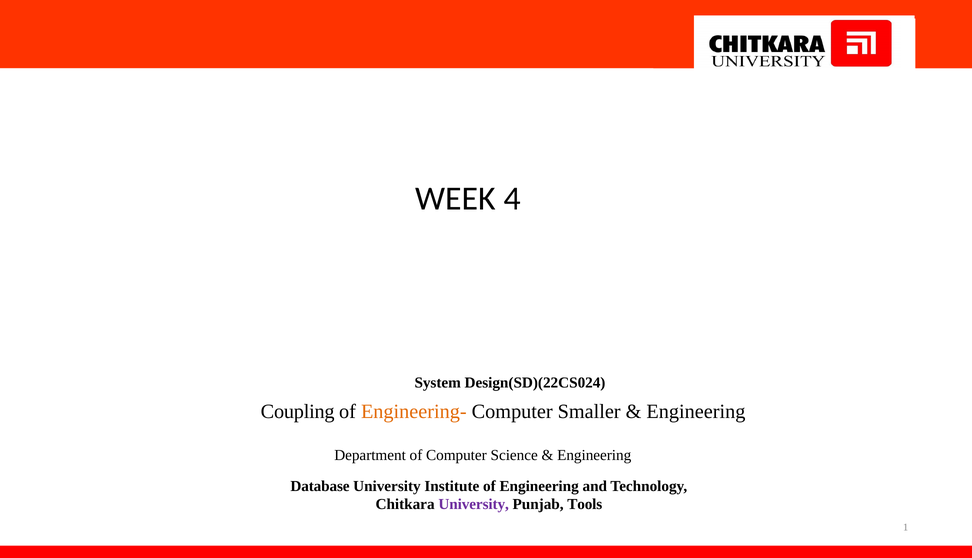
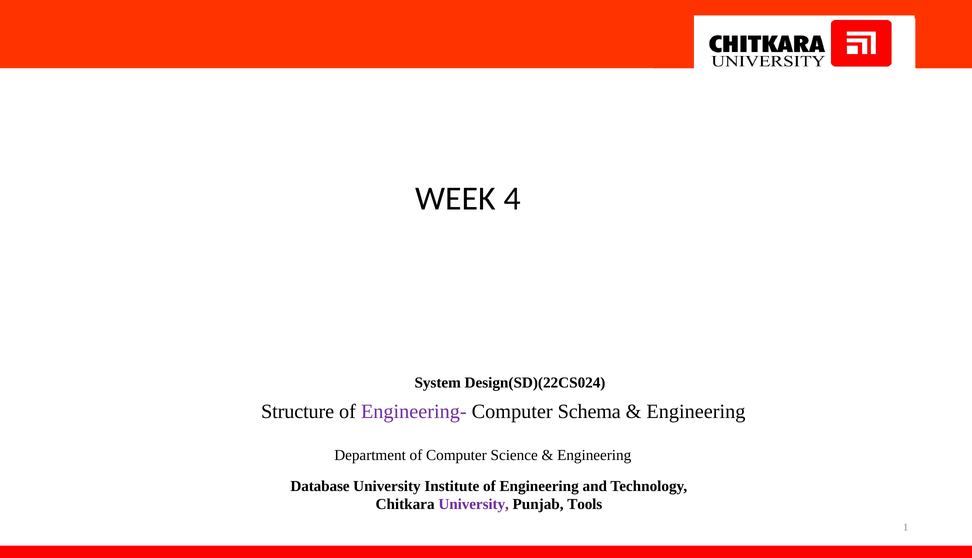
Coupling: Coupling -> Structure (298, 412)
Engineering- colour: orange -> purple (414, 412)
Smaller: Smaller -> Schema (589, 412)
